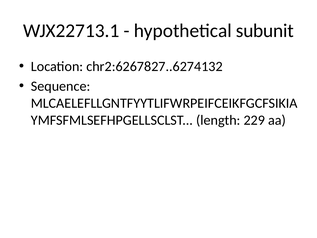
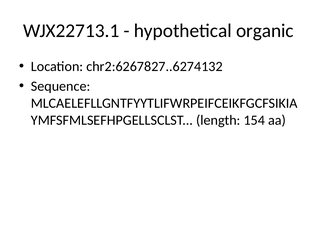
subunit: subunit -> organic (265, 31)
229: 229 -> 154 (254, 120)
